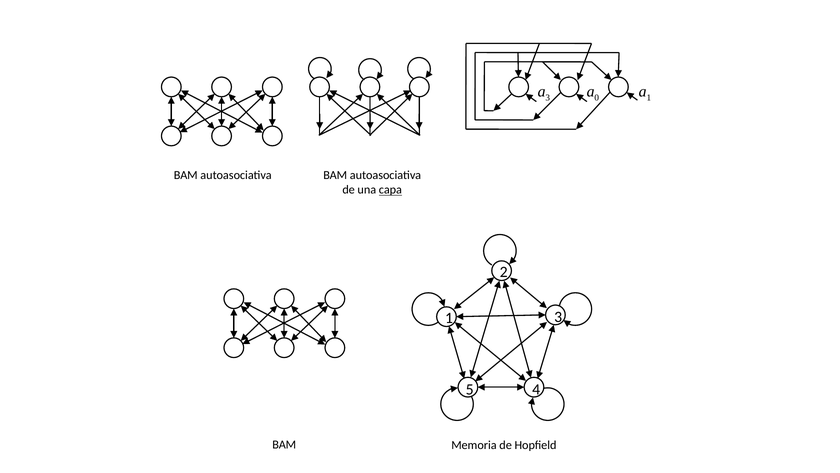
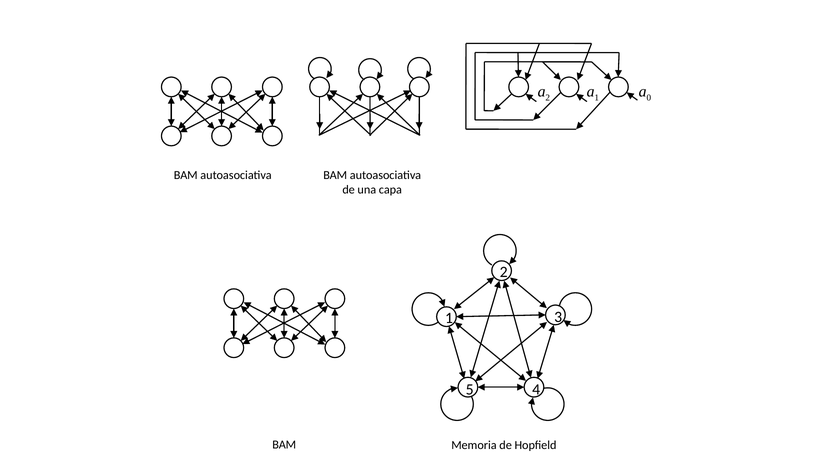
3: 3 -> 2 (548, 98)
0: 0 -> 1 (597, 98)
1: 1 -> 0 (649, 98)
capa underline: present -> none (390, 190)
